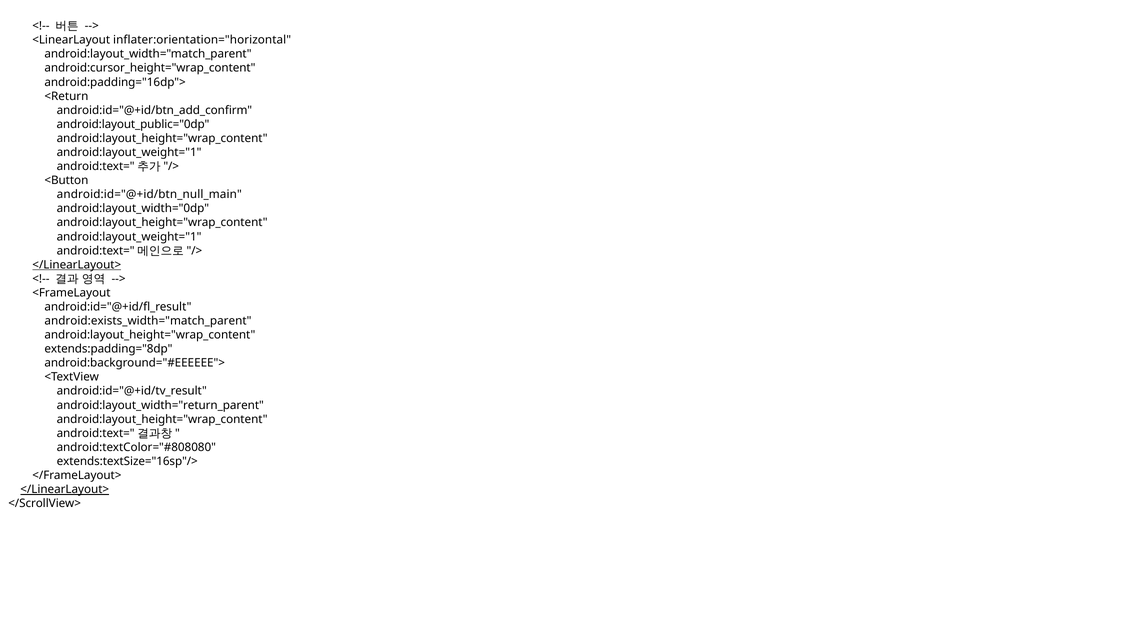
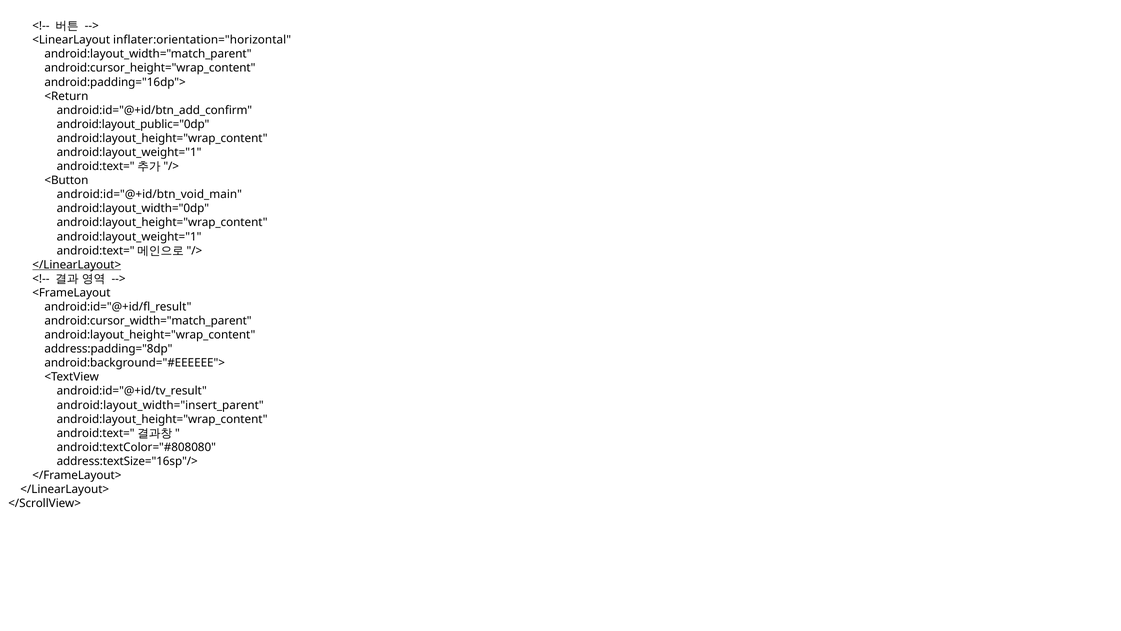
android:id="@+id/btn_null_main: android:id="@+id/btn_null_main -> android:id="@+id/btn_void_main (149, 194)
android:exists_width="match_parent: android:exists_width="match_parent -> android:cursor_width="match_parent (148, 321)
extends:padding="8dp: extends:padding="8dp -> address:padding="8dp (108, 349)
android:layout_width="return_parent: android:layout_width="return_parent -> android:layout_width="insert_parent (160, 405)
extends:textSize="16sp"/>: extends:textSize="16sp"/> -> address:textSize="16sp"/> (127, 461)
</LinearLayout> underline: present -> none (65, 489)
